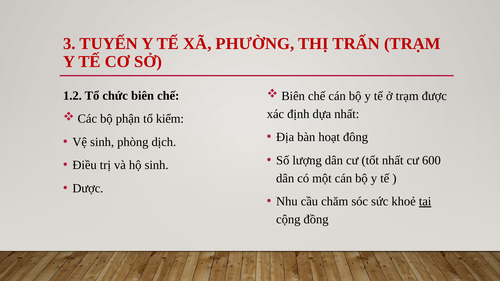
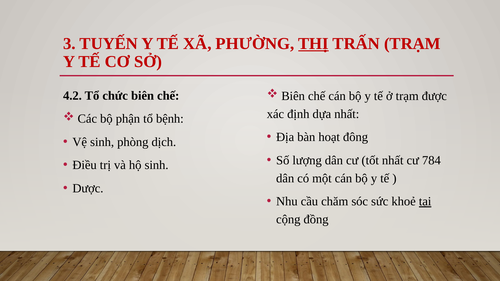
THỊ underline: none -> present (313, 44)
1.2: 1.2 -> 4.2 (72, 96)
kiểm: kiểm -> bệnh (170, 119)
600: 600 -> 784 (431, 160)
